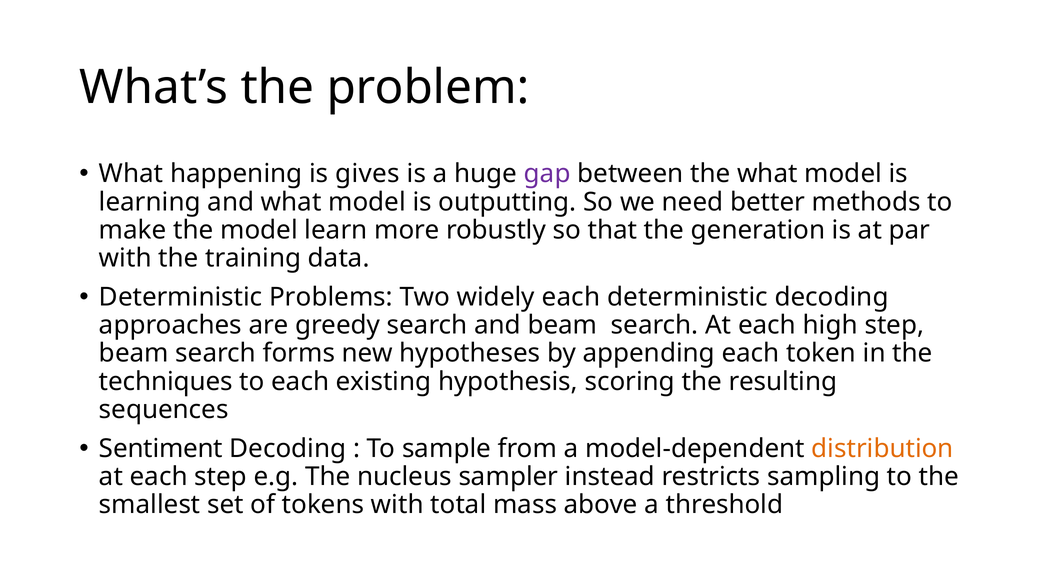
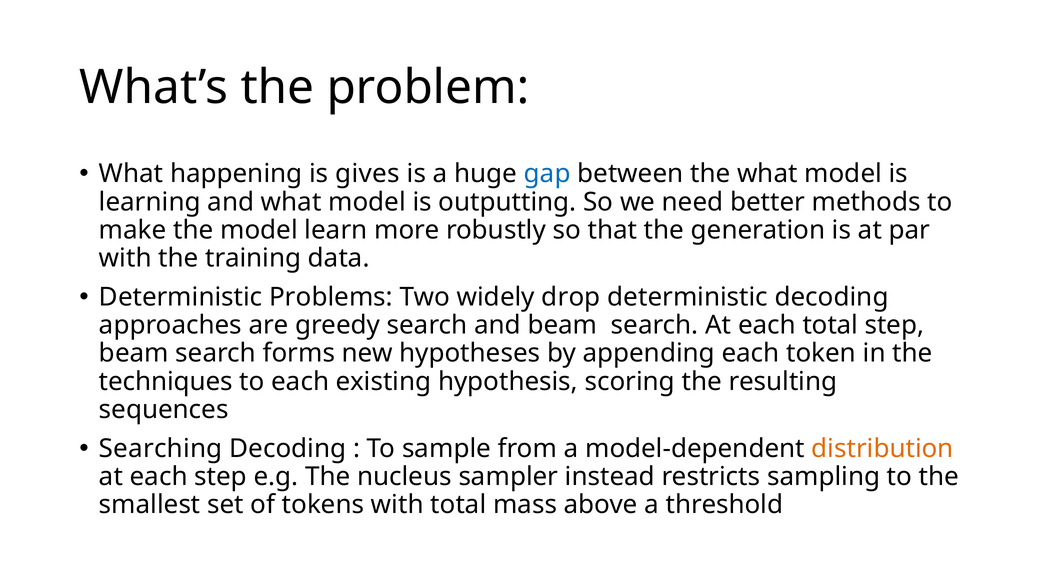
gap colour: purple -> blue (547, 174)
widely each: each -> drop (571, 297)
each high: high -> total (830, 325)
Sentiment: Sentiment -> Searching (161, 449)
